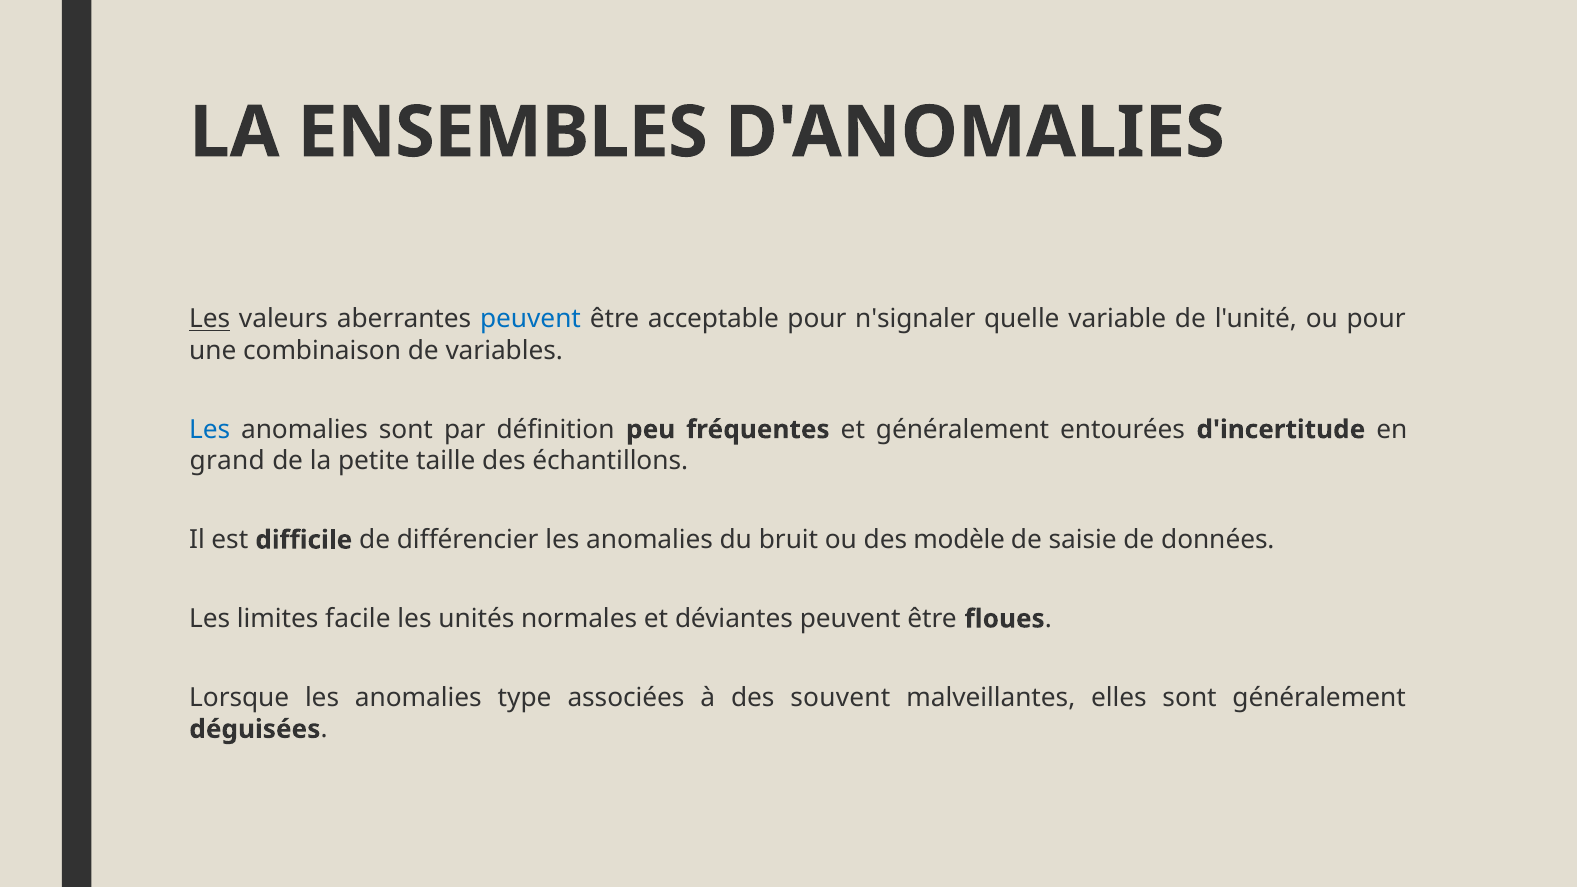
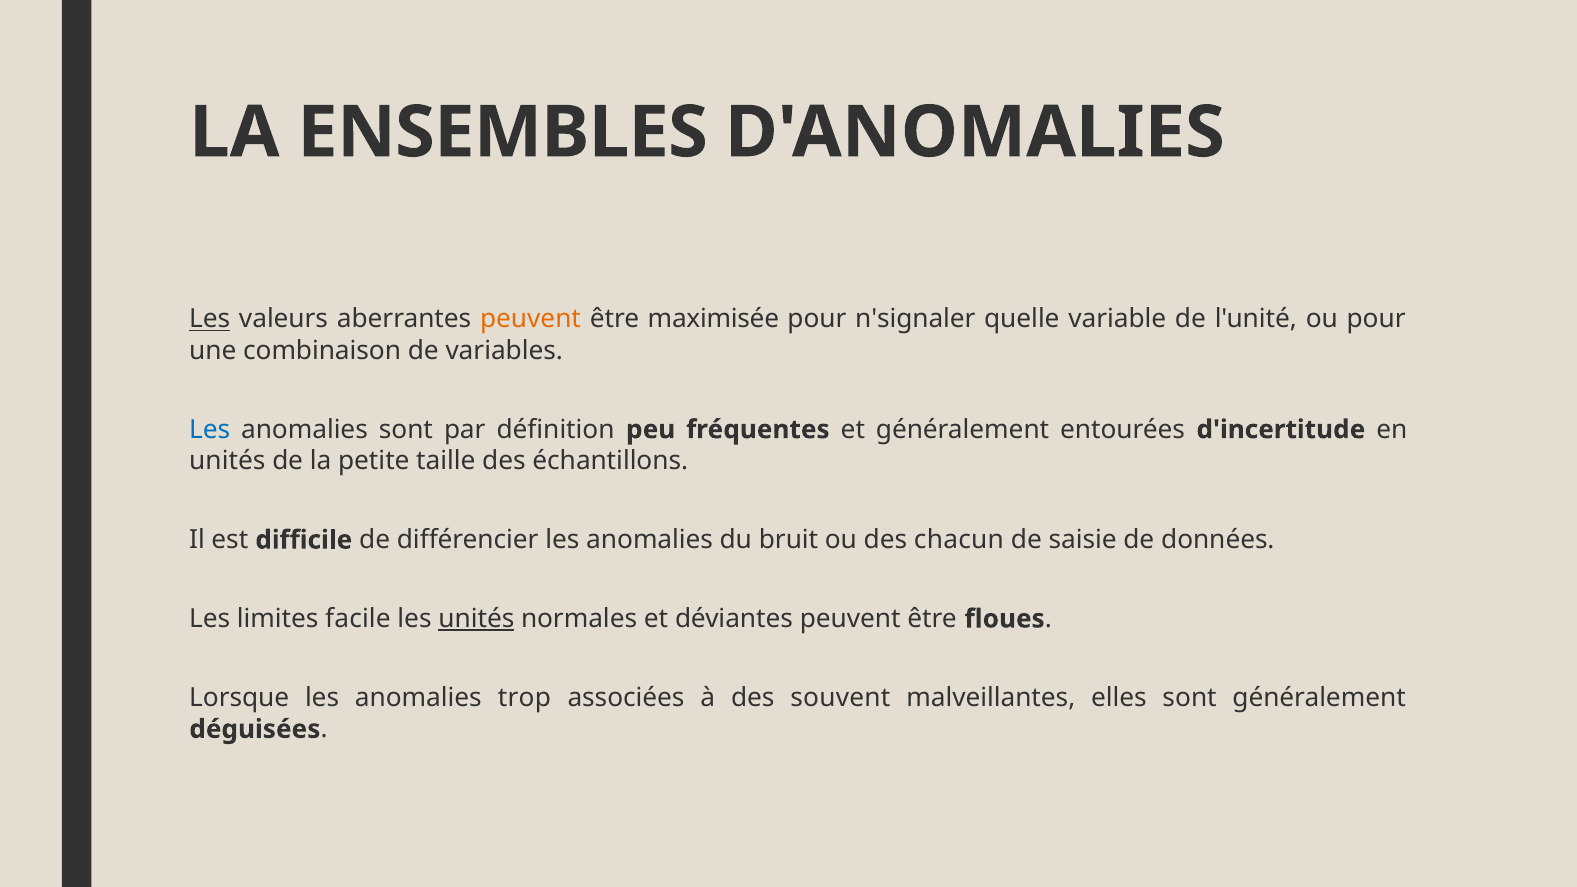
peuvent colour: blue -> orange (531, 319)
acceptable: acceptable -> maximisée (713, 319)
grand: grand -> unités (227, 461)
modèle: modèle -> chacun (959, 540)
unités underline: none -> present (476, 619)
type: type -> trop (524, 698)
